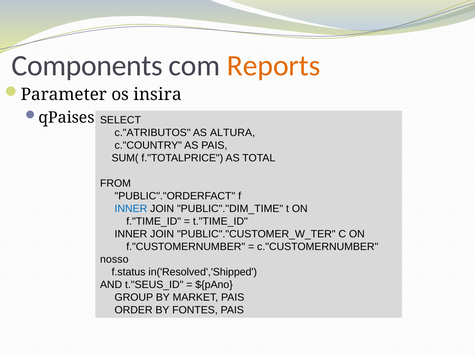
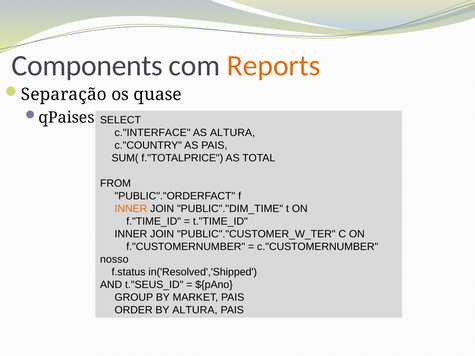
Parameter: Parameter -> Separação (64, 95)
insira: insira -> quase (158, 95)
c."ATRIBUTOS: c."ATRIBUTOS -> c."INTERFACE (153, 133)
INNER colour: blue -> orange (131, 209)
BY FONTES: FONTES -> ALTURA (195, 310)
